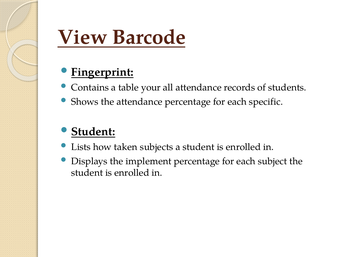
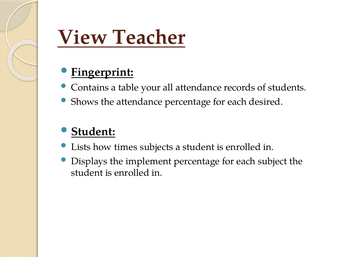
Barcode: Barcode -> Teacher (149, 37)
specific: specific -> desired (266, 102)
taken: taken -> times (126, 147)
